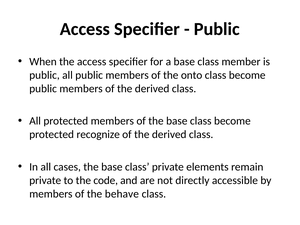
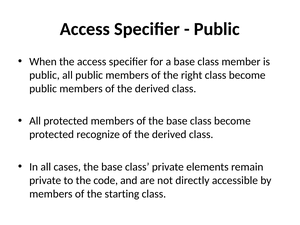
onto: onto -> right (192, 75)
behave: behave -> starting (122, 194)
